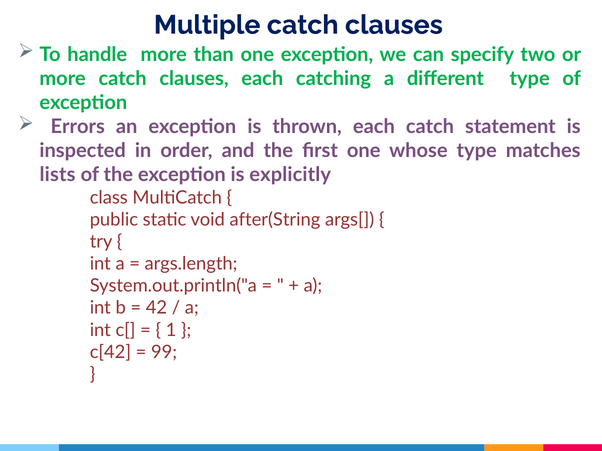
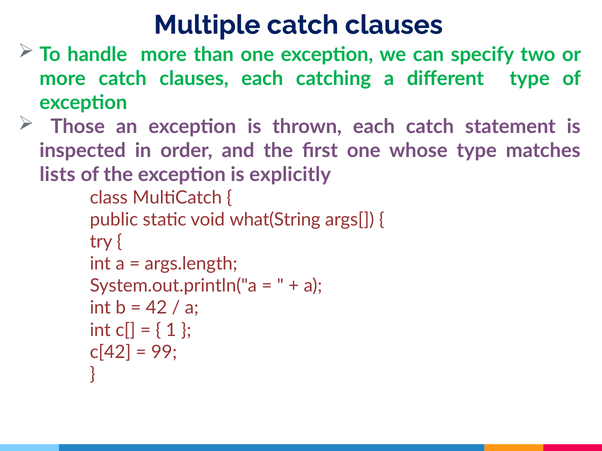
Errors: Errors -> Those (78, 127)
after(String: after(String -> what(String (275, 220)
